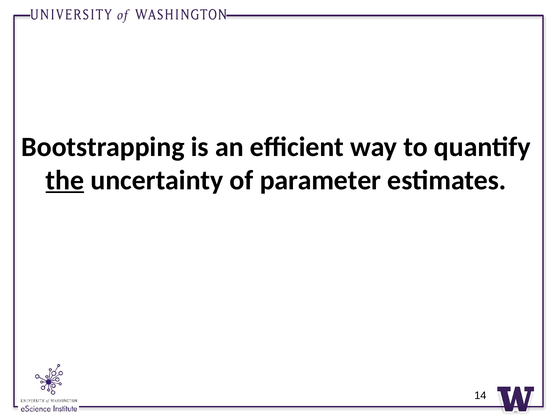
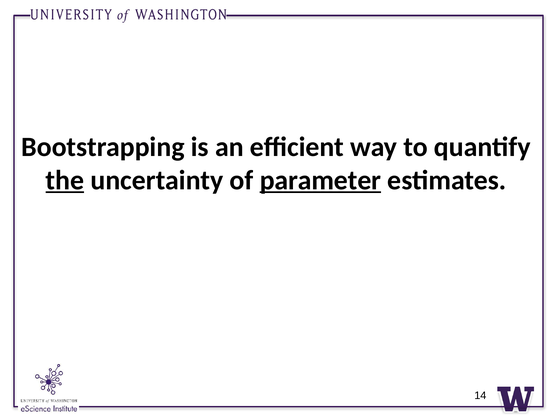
parameter underline: none -> present (320, 180)
